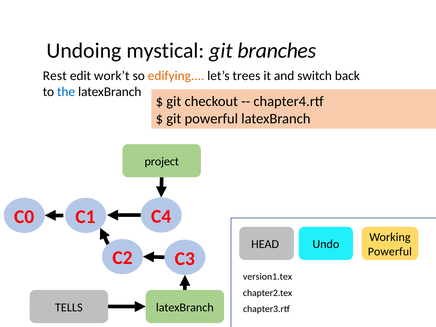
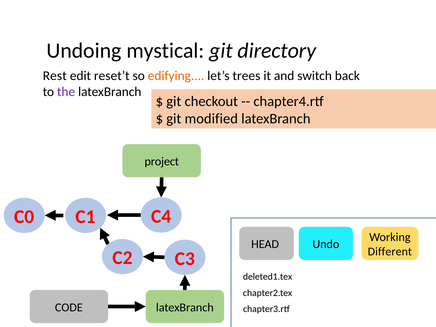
branches: branches -> directory (277, 51)
work’t: work’t -> reset’t (112, 76)
the colour: blue -> purple (66, 92)
git powerful: powerful -> modified (211, 119)
Powerful: Powerful -> Different (390, 251)
version1.tex: version1.tex -> deleted1.tex (268, 277)
TELLS: TELLS -> CODE (69, 307)
